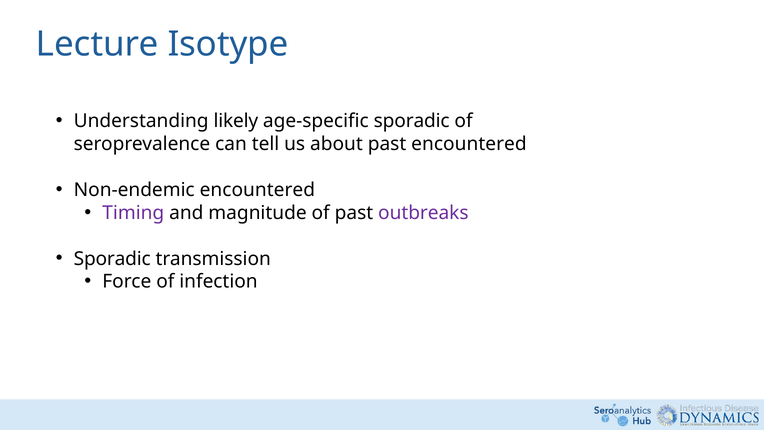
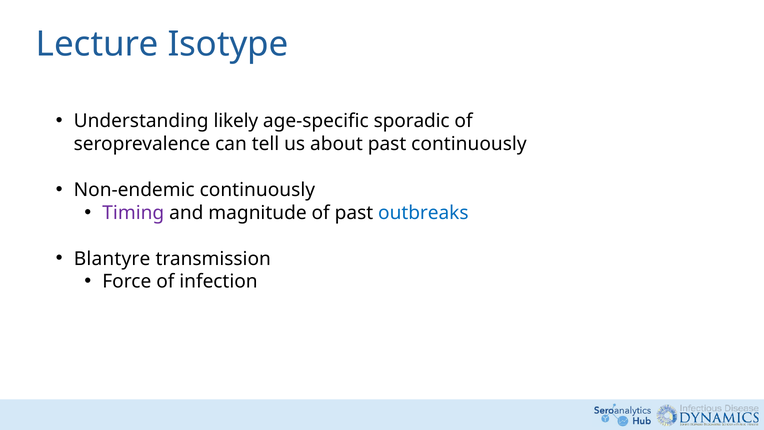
past encountered: encountered -> continuously (469, 144)
Non-endemic encountered: encountered -> continuously (257, 190)
outbreaks colour: purple -> blue (423, 213)
Sporadic: Sporadic -> Blantyre (112, 259)
